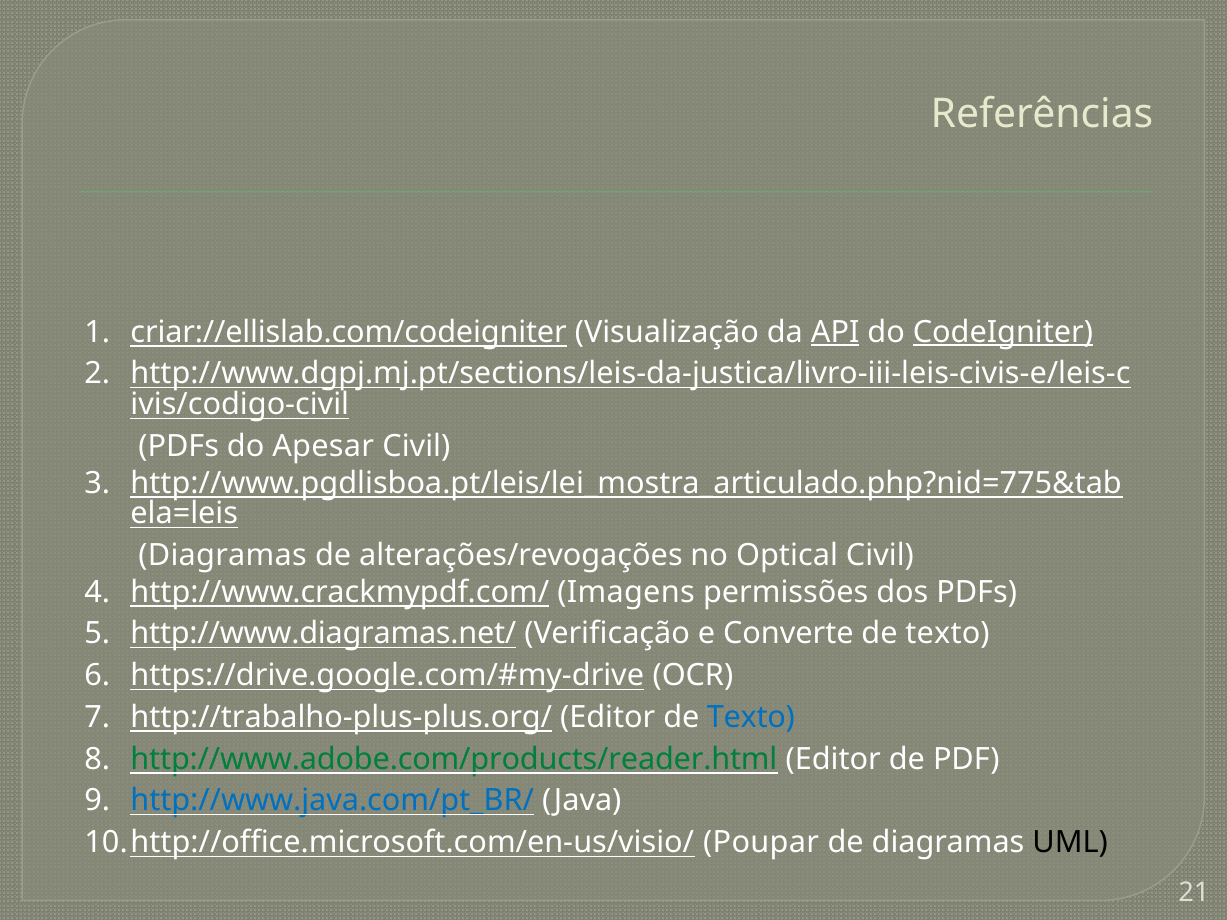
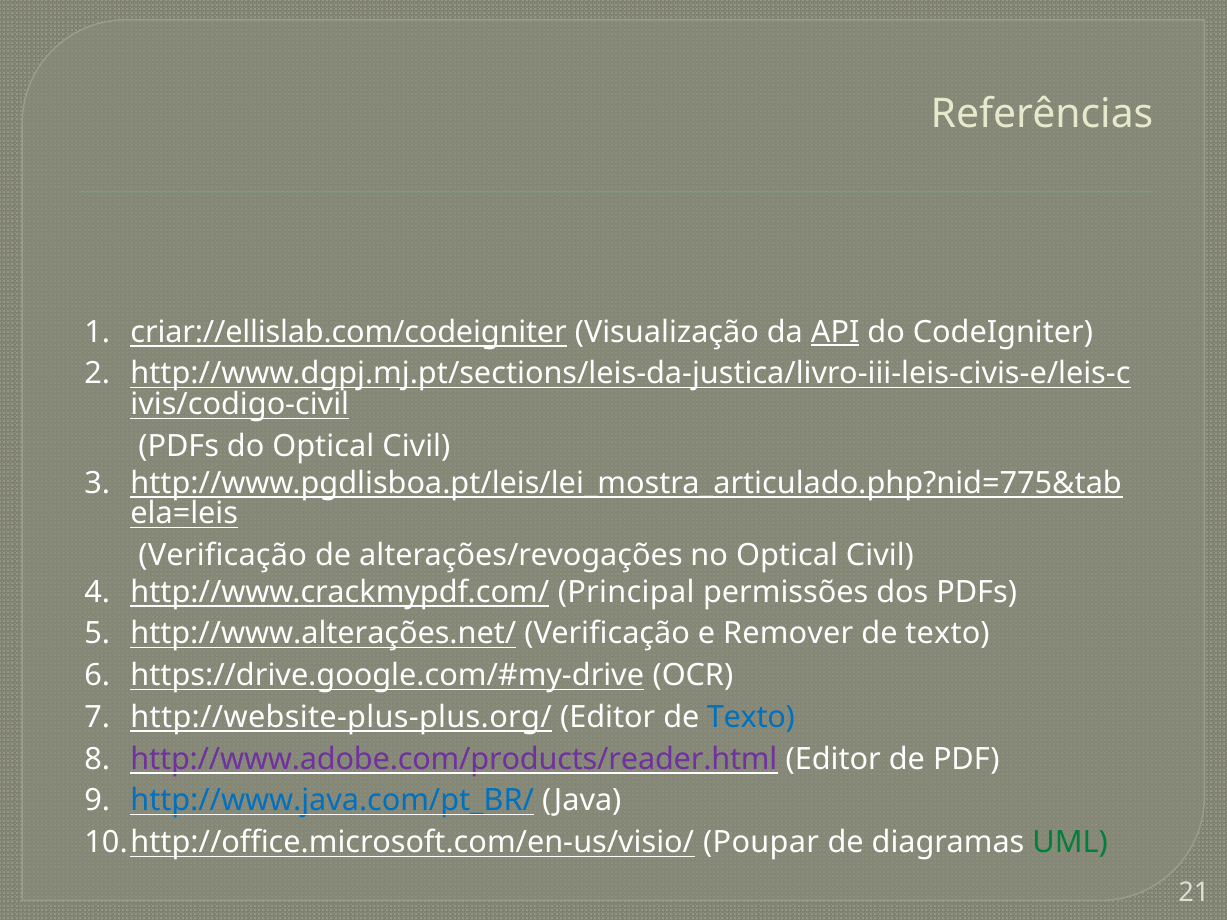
CodeIgniter underline: present -> none (1003, 332)
do Apesar: Apesar -> Optical (323, 446)
Diagramas: Diagramas -> Verificação (223, 555)
Imagens: Imagens -> Principal (626, 592)
http://www.diagramas.net/: http://www.diagramas.net/ -> http://www.alterações.net/ (323, 634)
Converte: Converte -> Remover (788, 634)
http://trabalho-plus-plus.org/: http://trabalho-plus-plus.org/ -> http://website-plus-plus.org/ (341, 717)
http://www.adobe.com/products/reader.html colour: green -> purple (454, 759)
UML colour: black -> green (1070, 843)
